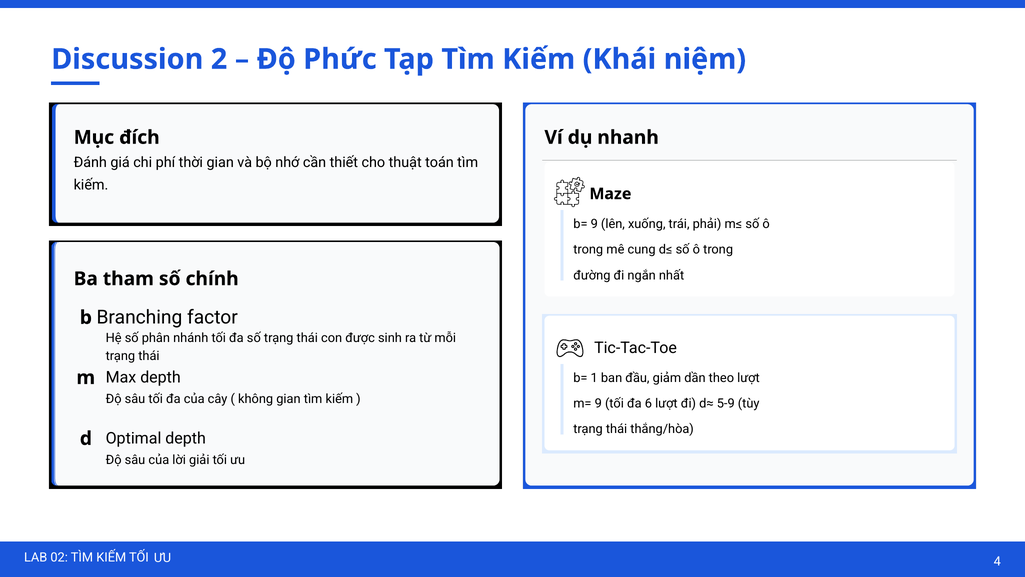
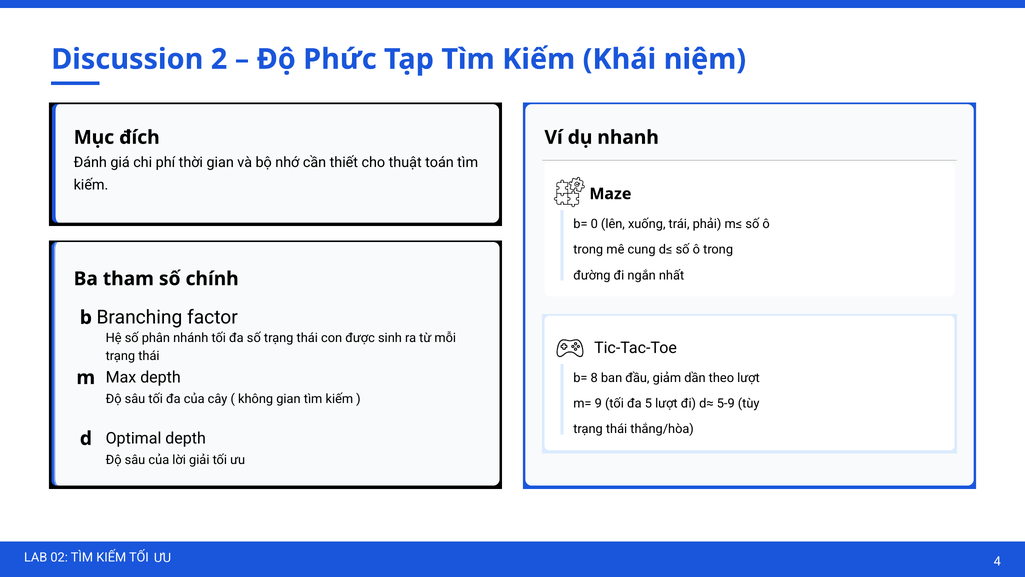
b= 9: 9 -> 0 (594, 224)
1: 1 -> 8 (594, 378)
6: 6 -> 5 (648, 403)
